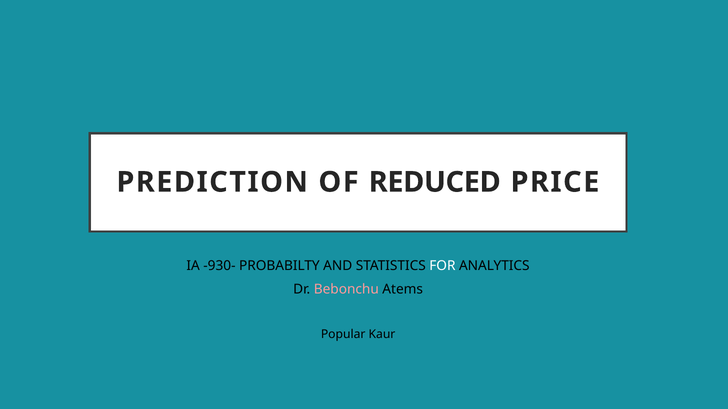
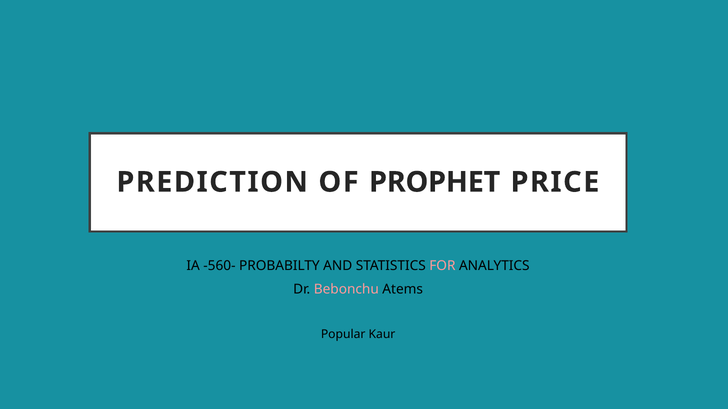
REDUCED: REDUCED -> PROPHET (435, 182)
-930-: -930- -> -560- (219, 266)
FOR colour: white -> pink (442, 266)
